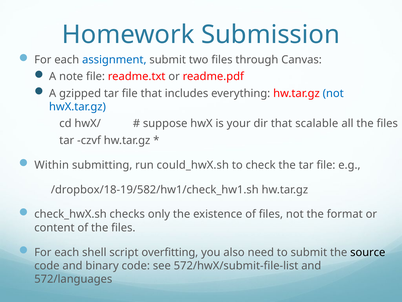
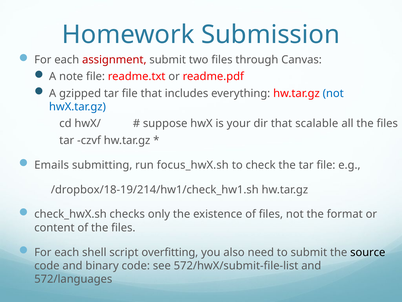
assignment colour: blue -> red (114, 60)
Within: Within -> Emails (52, 165)
could_hwX.sh: could_hwX.sh -> focus_hwX.sh (193, 165)
/dropbox/18-19/582/hw1/check_hw1.sh: /dropbox/18-19/582/hw1/check_hw1.sh -> /dropbox/18-19/214/hw1/check_hw1.sh (155, 189)
